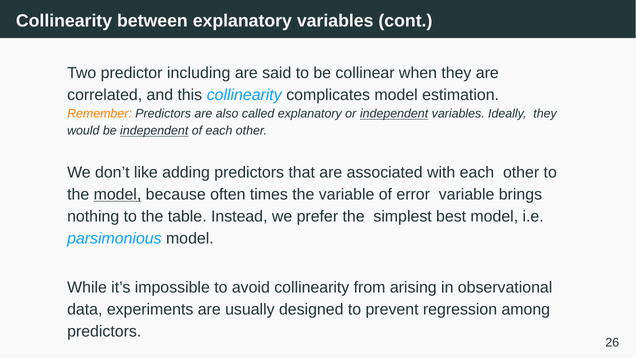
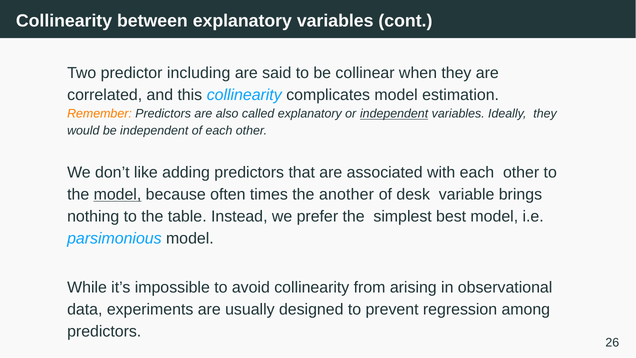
independent underline: present -> none (154, 131)
the variable: variable -> another (346, 194)
error: error -> desk (413, 194)
